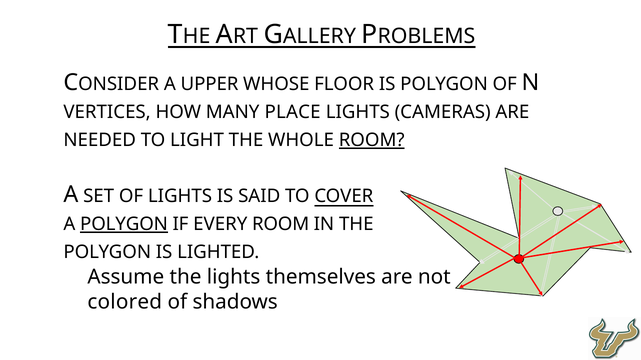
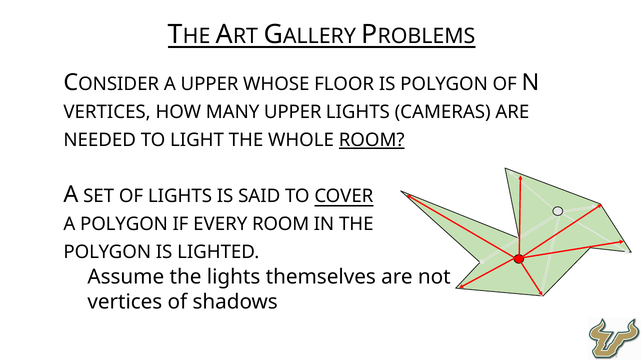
MANY PLACE: PLACE -> UPPER (293, 112)
POLYGON underline: present -> none (124, 225)
colored: colored -> vertices (125, 302)
